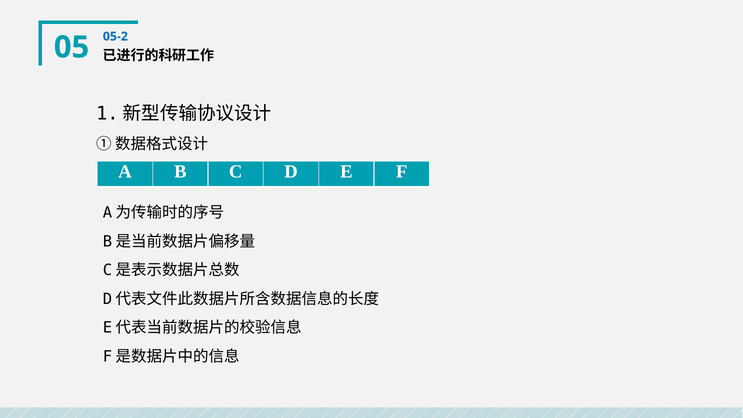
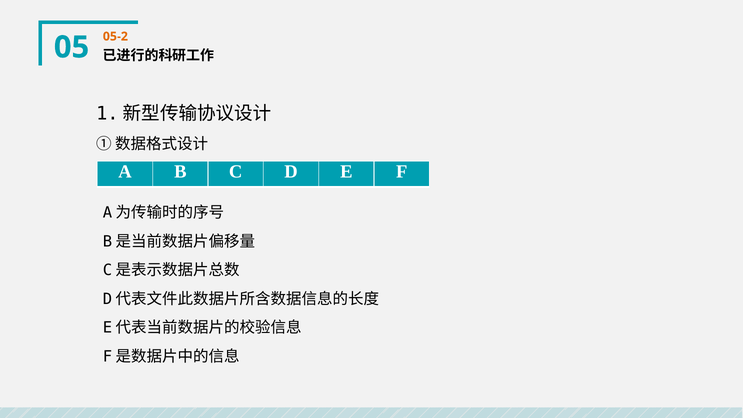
05-2 colour: blue -> orange (115, 36)
